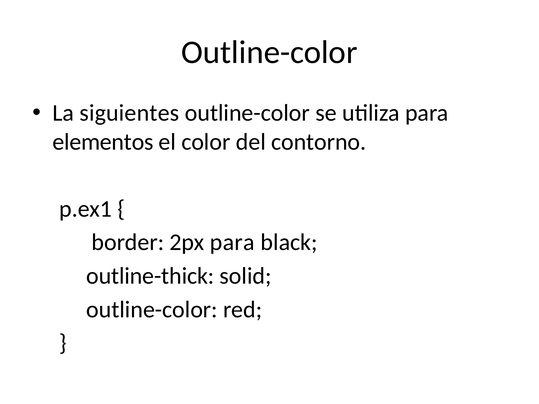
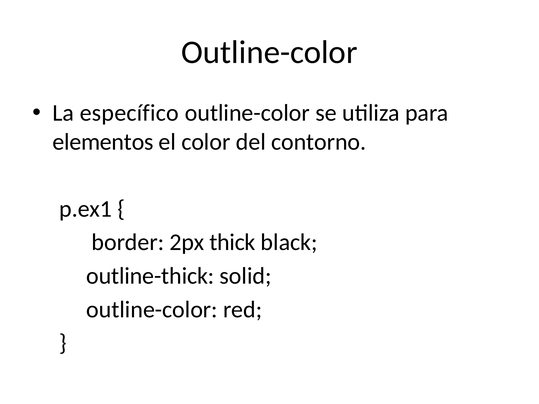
siguientes: siguientes -> específico (129, 113)
2px para: para -> thick (232, 243)
